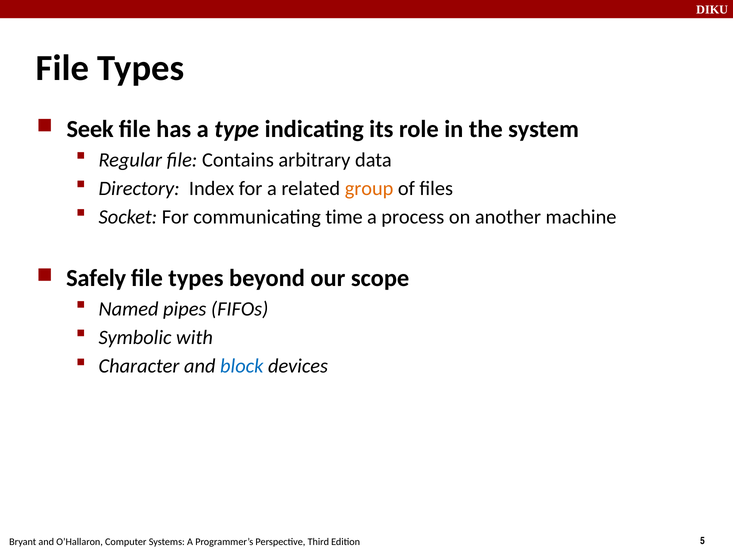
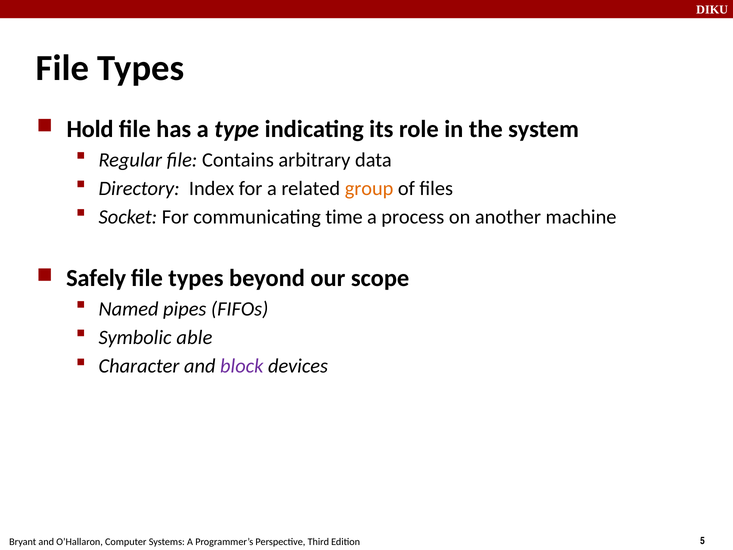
Seek: Seek -> Hold (90, 129)
with: with -> able (194, 337)
block colour: blue -> purple (242, 366)
